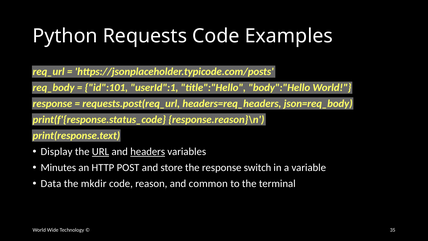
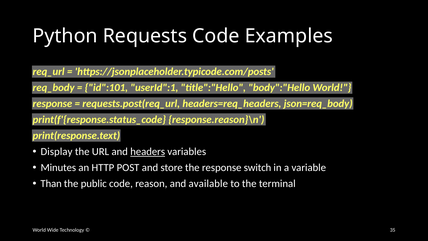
URL underline: present -> none (100, 151)
Data: Data -> Than (51, 183)
mkdir: mkdir -> public (94, 183)
common: common -> available (208, 183)
